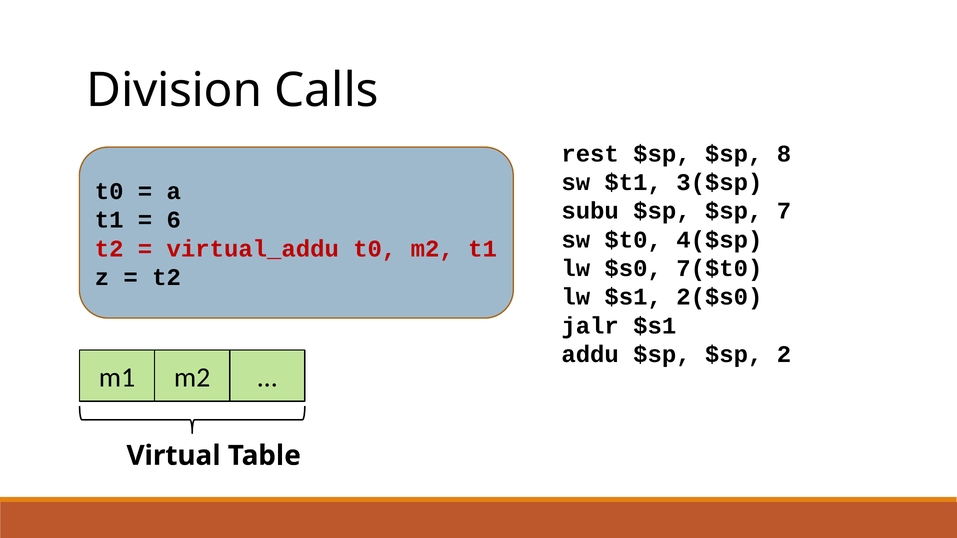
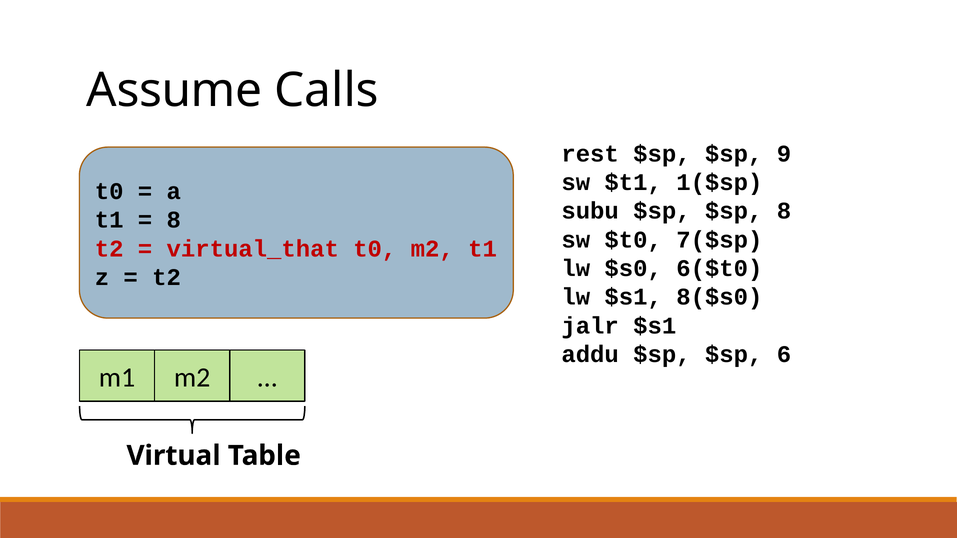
Division: Division -> Assume (174, 90)
8: 8 -> 9 (784, 154)
3($sp: 3($sp -> 1($sp (719, 182)
$sp 7: 7 -> 8 (784, 211)
6: 6 -> 8 (174, 220)
4($sp: 4($sp -> 7($sp (719, 240)
virtual_addu: virtual_addu -> virtual_that (253, 249)
7($t0: 7($t0 -> 6($t0 (719, 269)
2($s0: 2($s0 -> 8($s0 (719, 297)
2: 2 -> 6 (784, 355)
